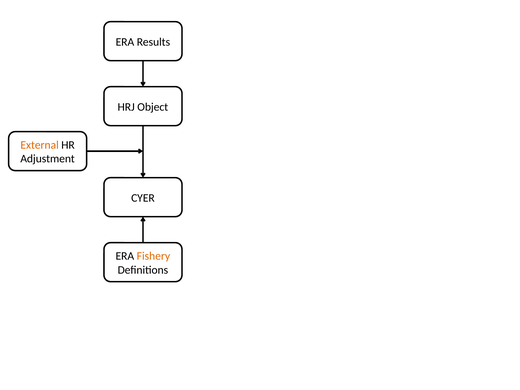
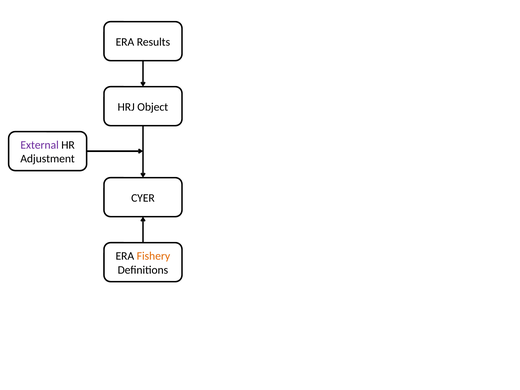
External colour: orange -> purple (40, 145)
